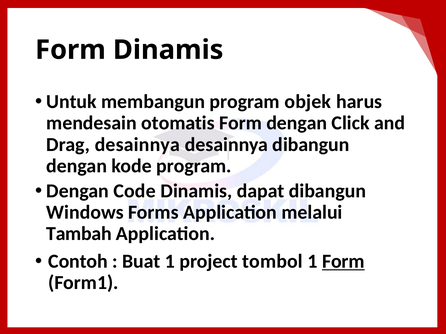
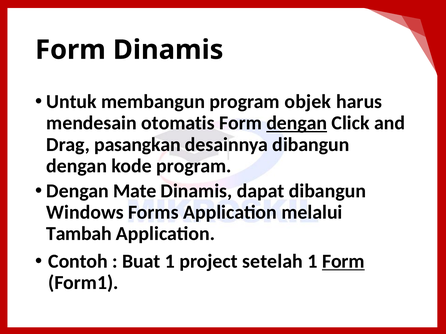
dengan underline: none -> present (297, 123)
Drag desainnya: desainnya -> pasangkan (137, 145)
Code: Code -> Mate (135, 191)
tombol: tombol -> setelah (273, 262)
